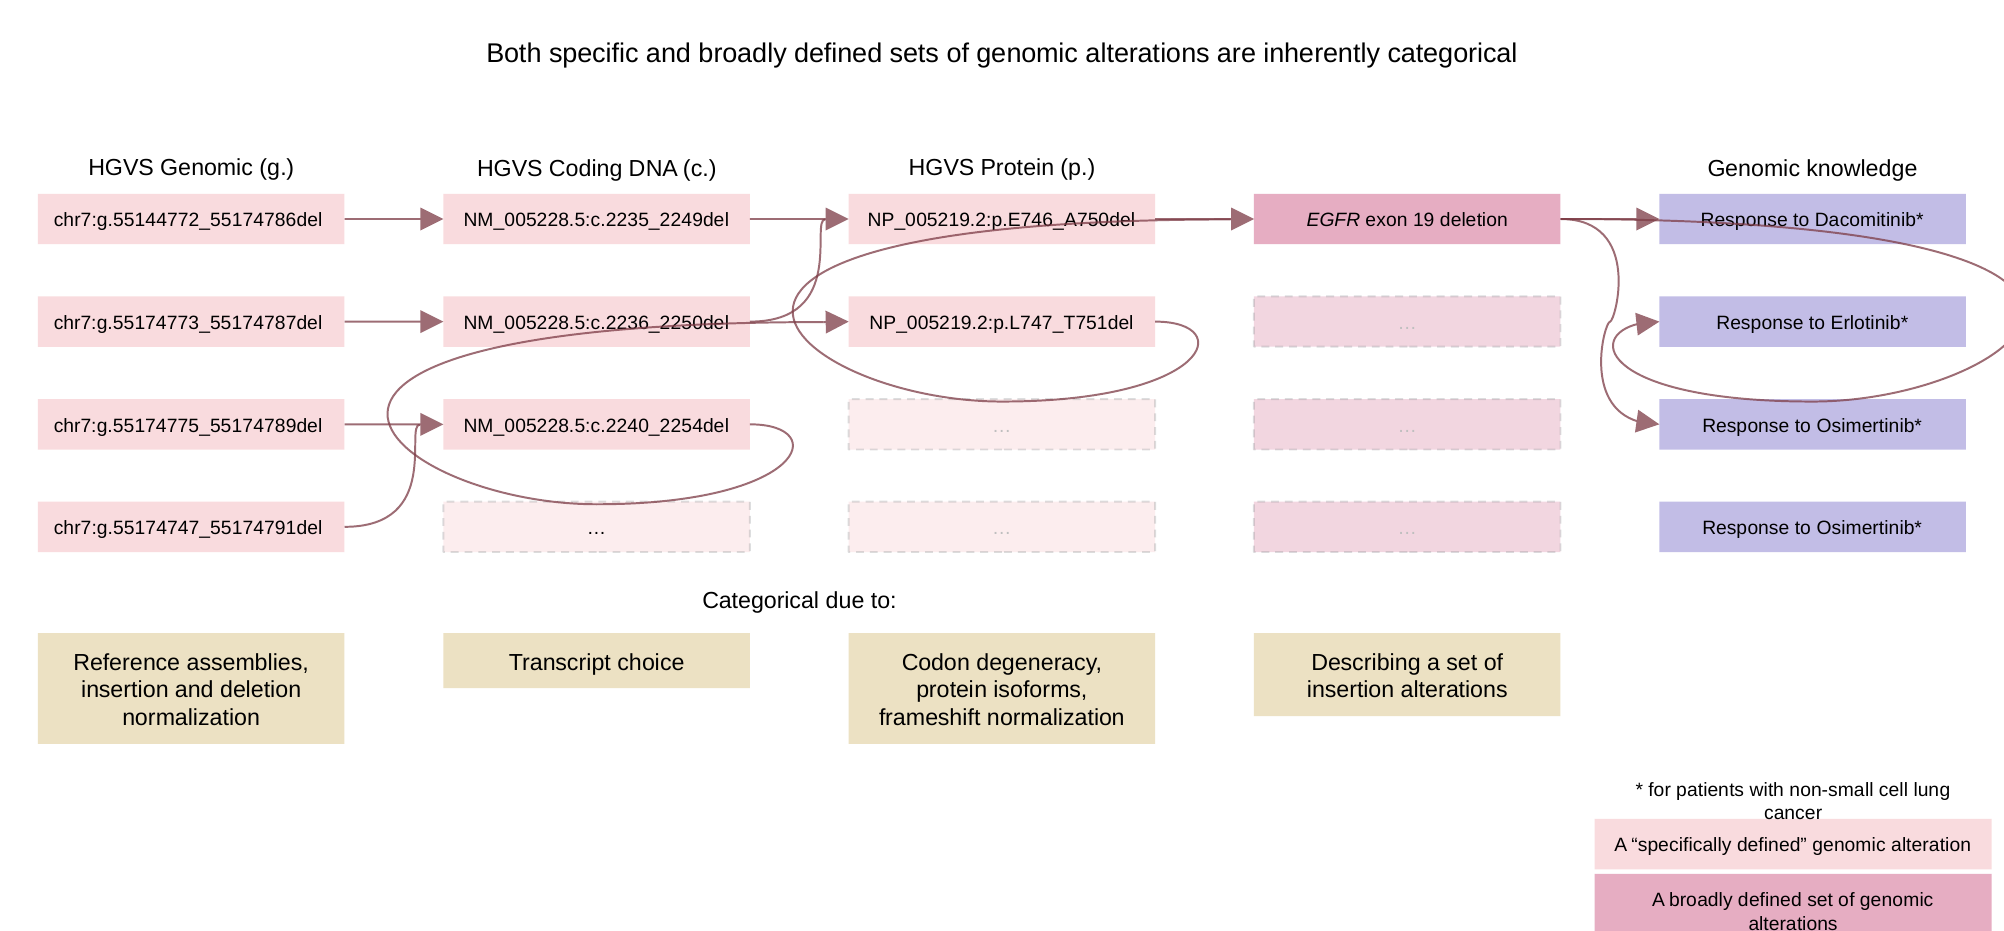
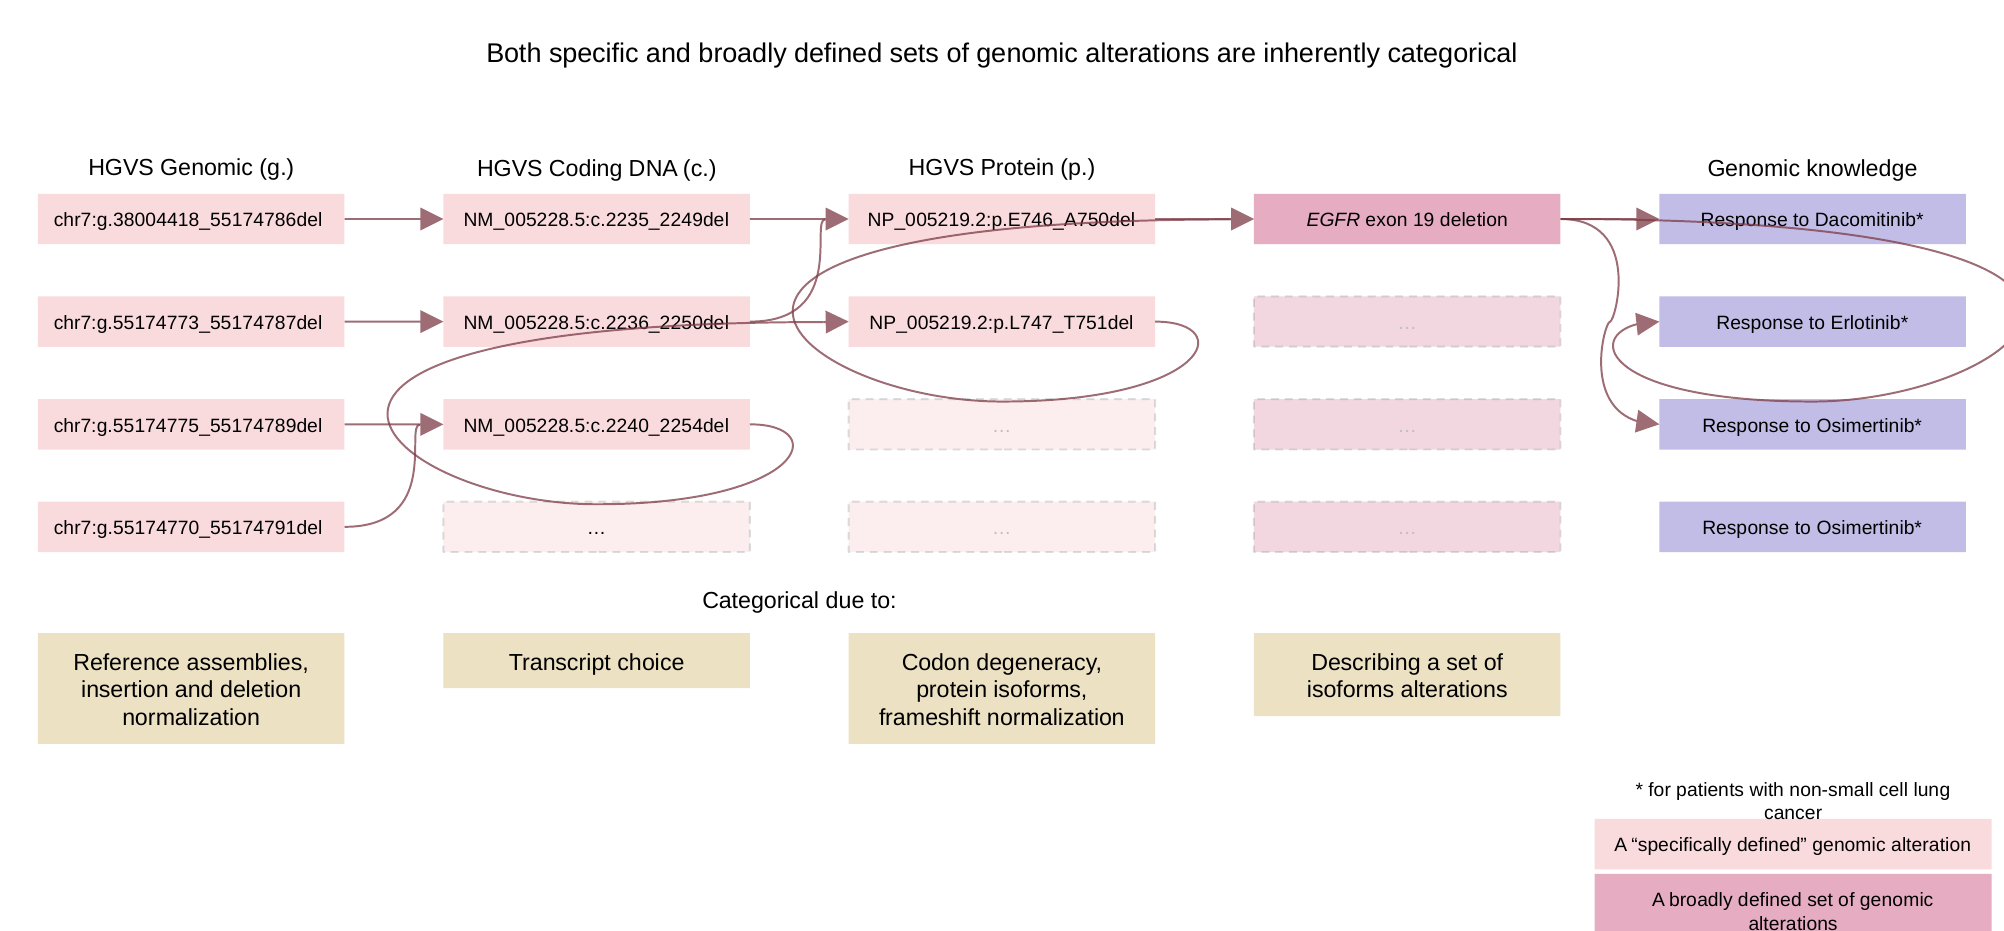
chr7:g.55144772_55174786del: chr7:g.55144772_55174786del -> chr7:g.38004418_55174786del (188, 220)
chr7:g.55174747_55174791del: chr7:g.55174747_55174791del -> chr7:g.55174770_55174791del (188, 528)
insertion: insertion -> isoforms (1351, 690)
